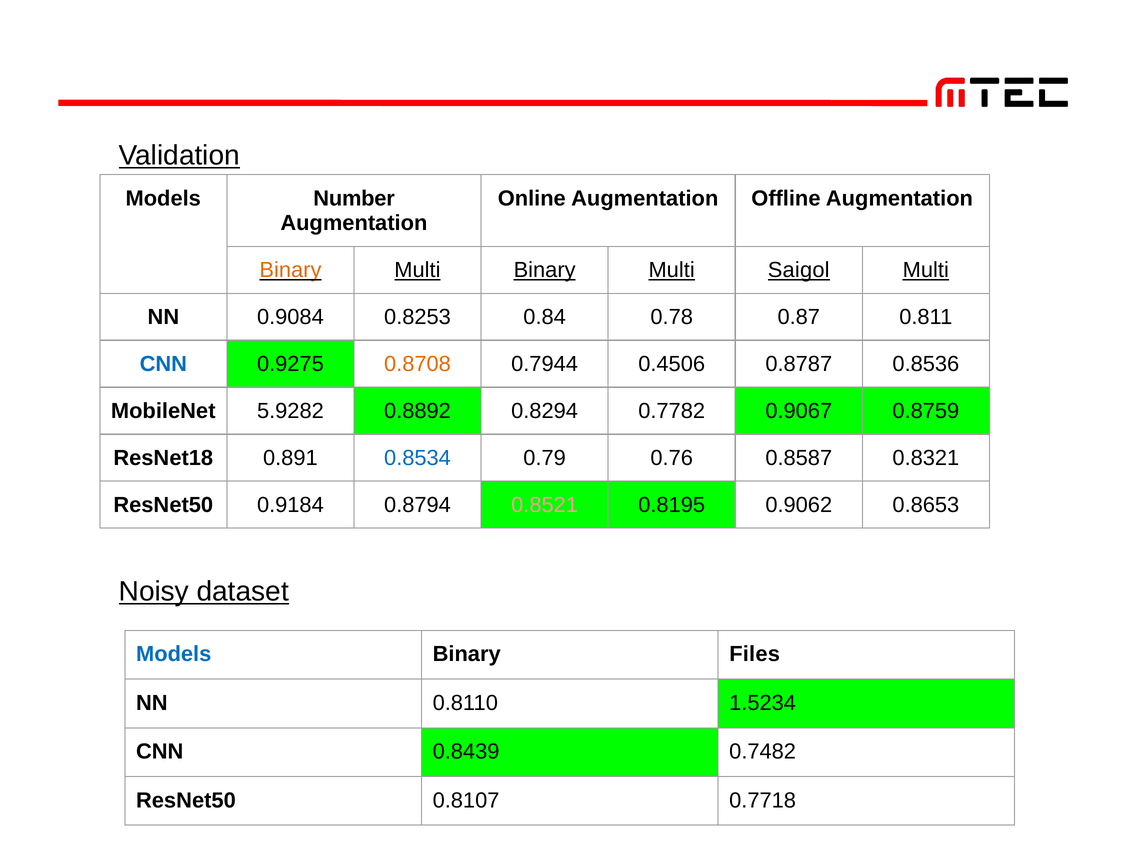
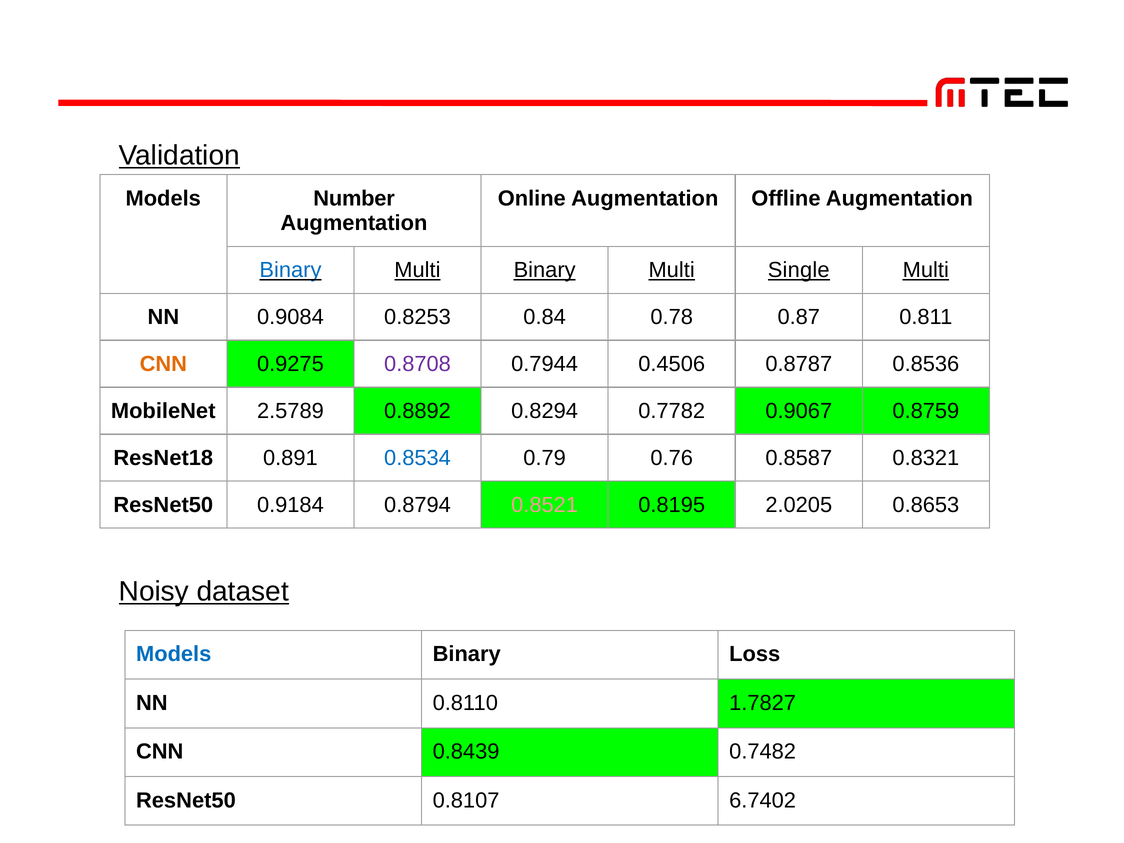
Binary colour: orange -> blue (290, 270)
Saigol: Saigol -> Single (799, 270)
CNN colour: blue -> orange (163, 364)
0.8708 colour: orange -> purple (418, 364)
5.9282: 5.9282 -> 2.5789 (290, 411)
0.9062: 0.9062 -> 2.0205 (799, 505)
Files: Files -> Loss (755, 654)
1.5234: 1.5234 -> 1.7827 (763, 703)
0.7718: 0.7718 -> 6.7402 (763, 800)
